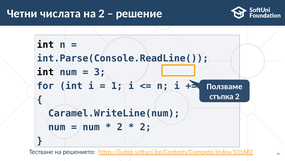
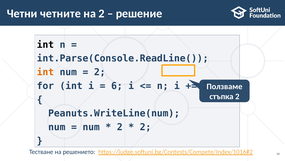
числата: числата -> четните (60, 14)
int colour: black -> orange (45, 72)
3: 3 -> 2 (100, 72)
1: 1 -> 6 (117, 86)
Caramel.WriteLine(num: Caramel.WriteLine(num -> Peanuts.WriteLine(num (114, 113)
